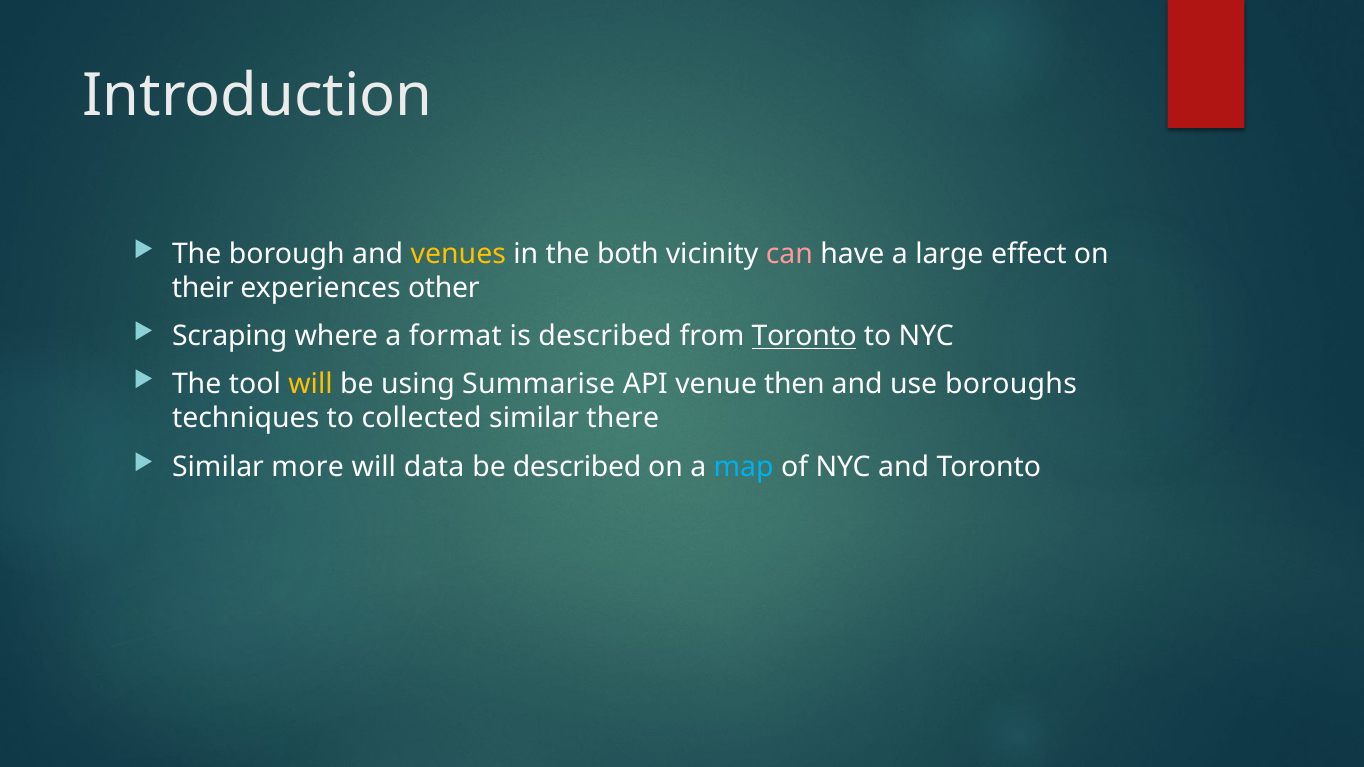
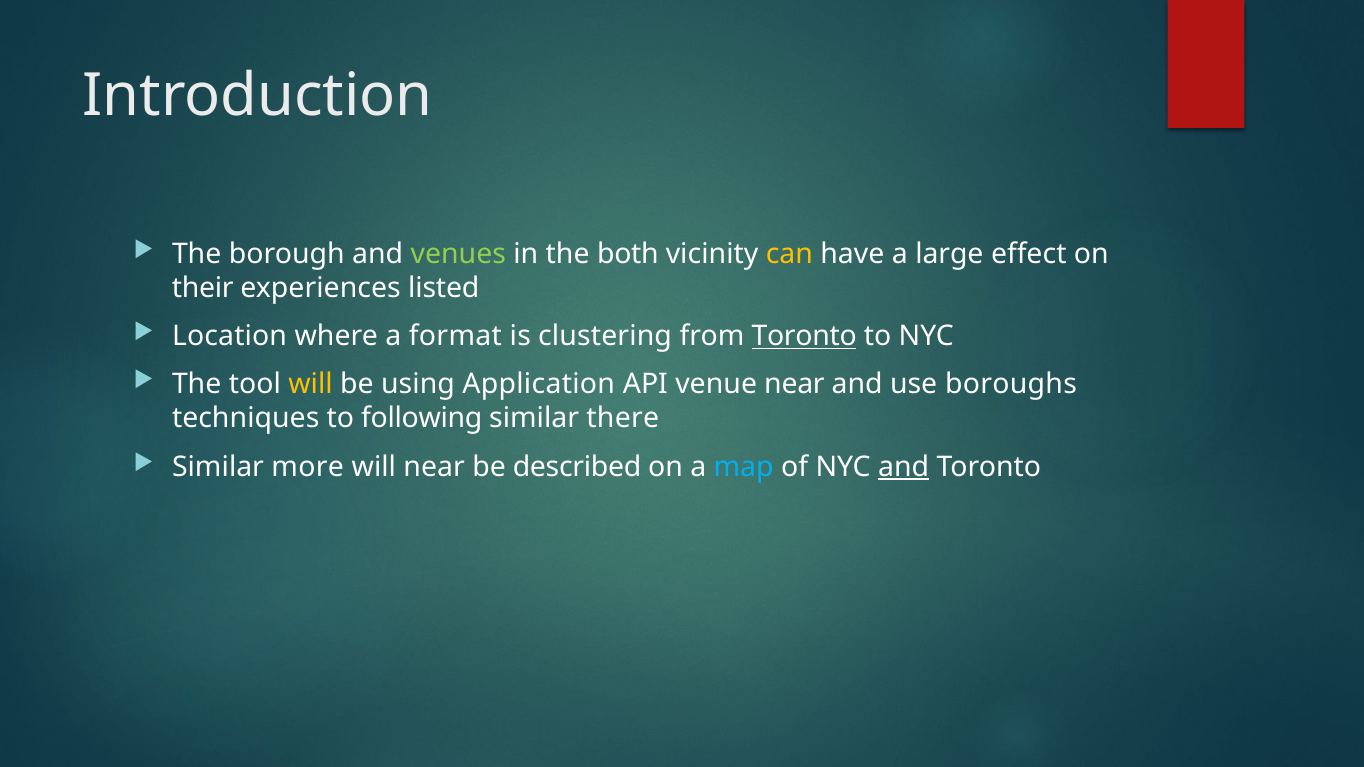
venues colour: yellow -> light green (458, 254)
can colour: pink -> yellow (789, 254)
other: other -> listed (444, 288)
Scraping: Scraping -> Location (230, 336)
is described: described -> clustering (605, 336)
Summarise: Summarise -> Application (539, 385)
venue then: then -> near (794, 385)
collected: collected -> following (422, 419)
will data: data -> near (434, 467)
and underline: none -> present (904, 467)
